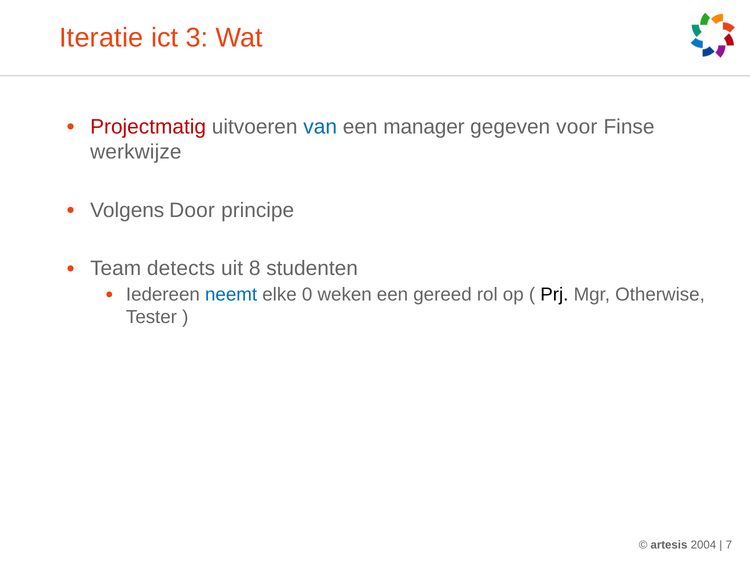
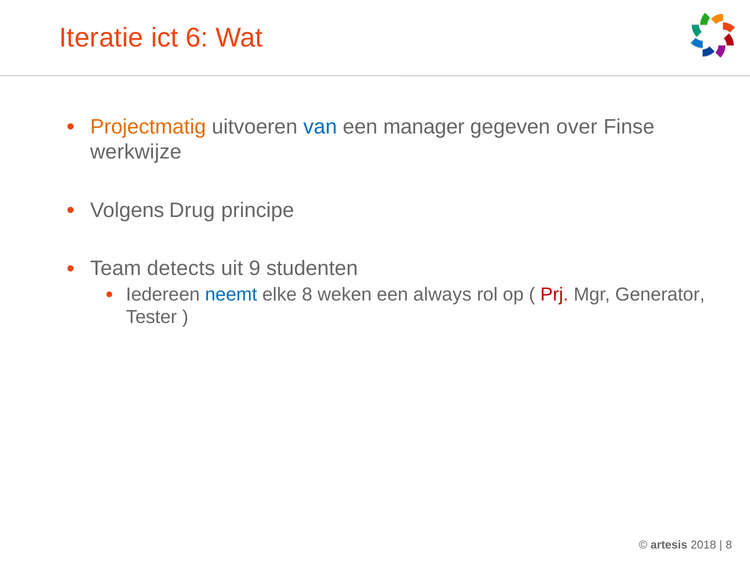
3: 3 -> 6 (197, 38)
Projectmatig colour: red -> orange (148, 127)
voor: voor -> over (577, 127)
Door: Door -> Drug (192, 210)
8: 8 -> 9 (255, 268)
elke 0: 0 -> 8 (307, 294)
gereed: gereed -> always (442, 294)
Prj colour: black -> red (554, 294)
Otherwise: Otherwise -> Generator (660, 294)
2004: 2004 -> 2018 (703, 544)
7: 7 -> 8 (729, 544)
